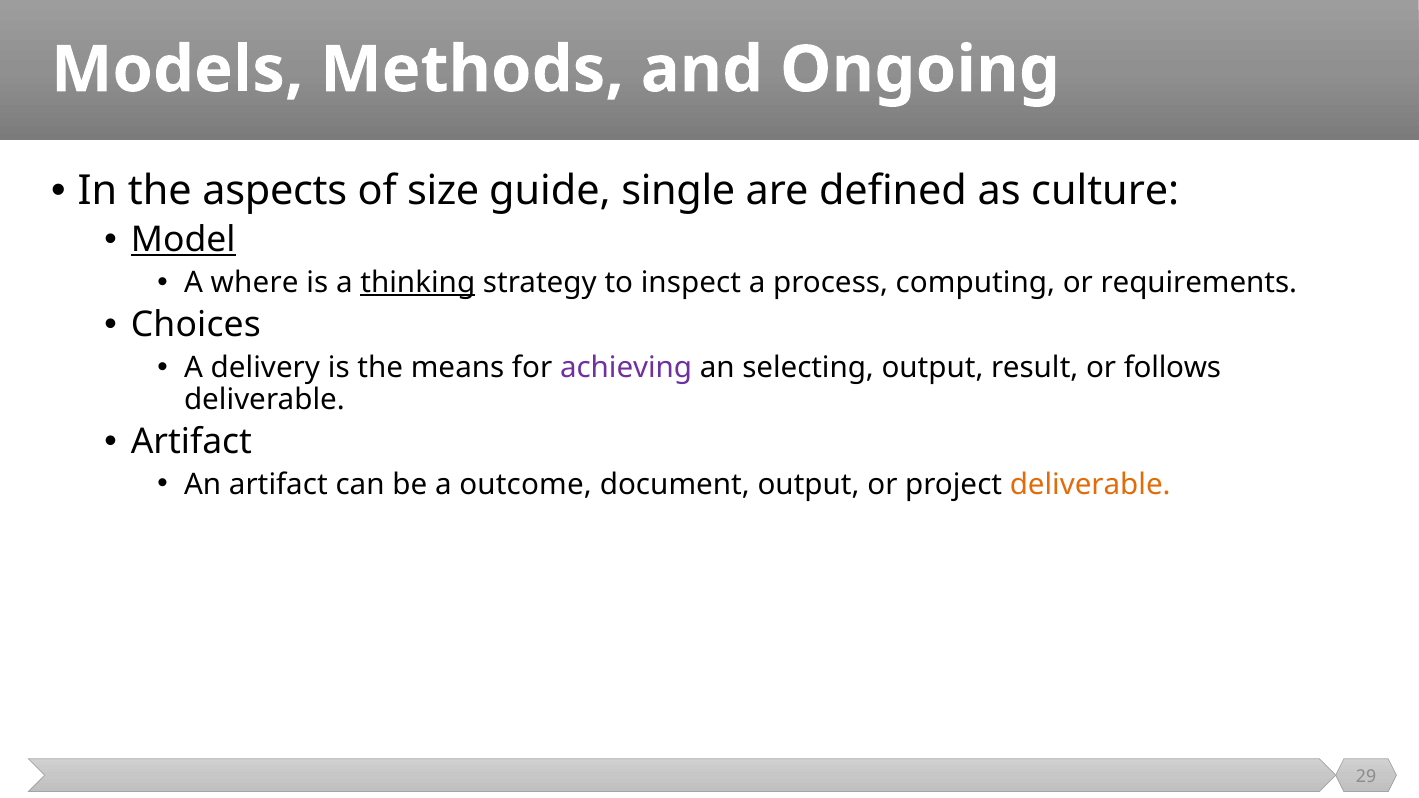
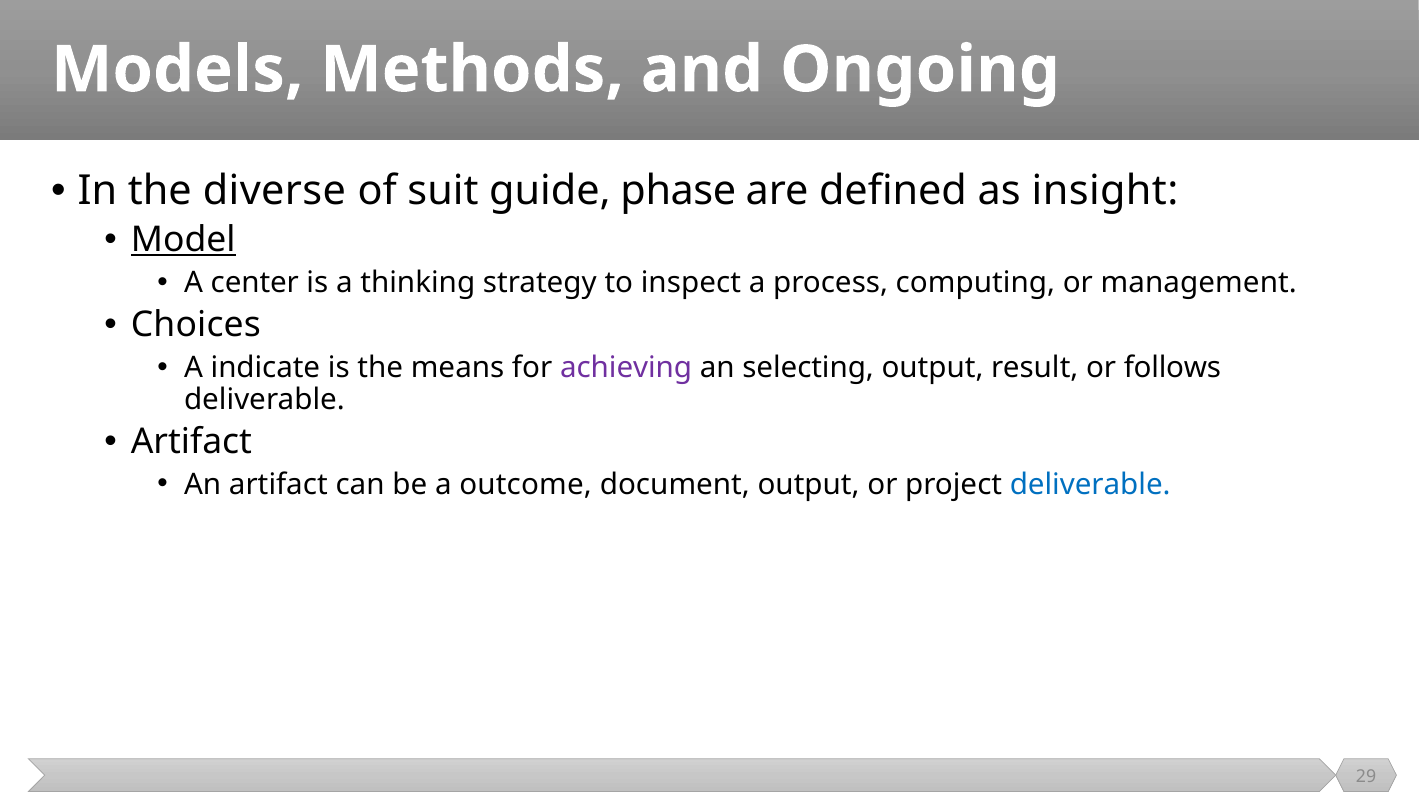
aspects: aspects -> diverse (274, 191)
size: size -> suit (443, 191)
single: single -> phase (678, 191)
culture: culture -> insight (1105, 191)
where: where -> center (255, 283)
thinking underline: present -> none (418, 283)
requirements: requirements -> management (1199, 283)
delivery: delivery -> indicate (265, 368)
deliverable colour: orange -> blue (1090, 485)
